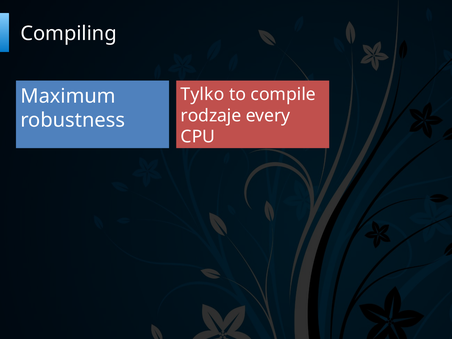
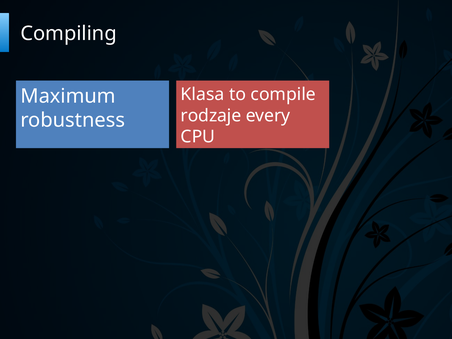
Tylko: Tylko -> Klasa (203, 95)
